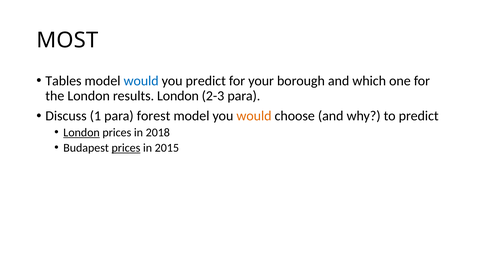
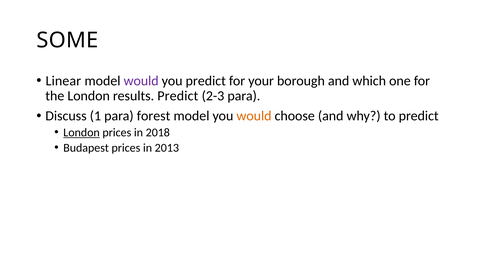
MOST: MOST -> SOME (67, 40)
Tables: Tables -> Linear (63, 81)
would colour: blue -> purple (141, 81)
results London: London -> Predict (178, 96)
prices underline: present -> none (126, 148)
2015: 2015 -> 2013 (167, 148)
